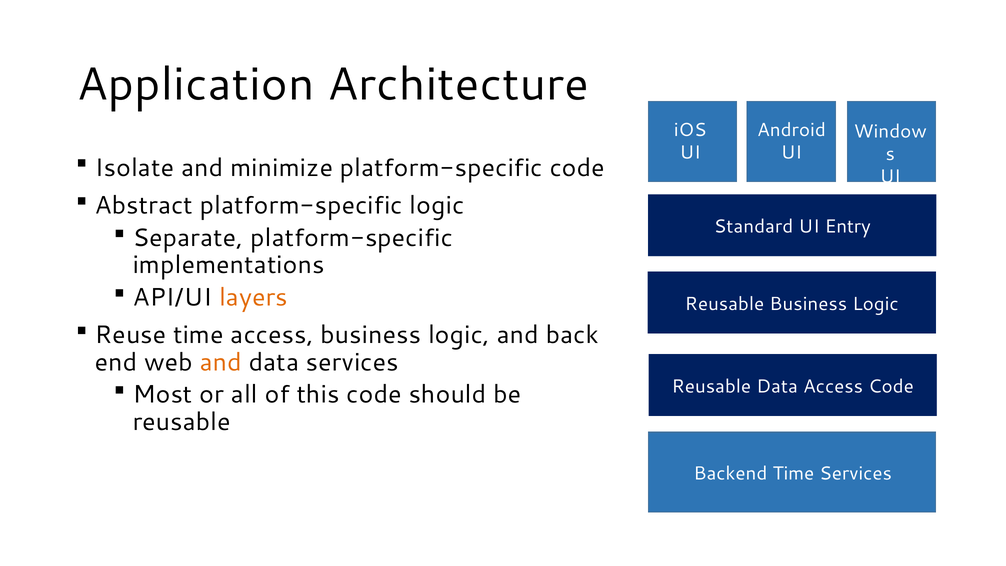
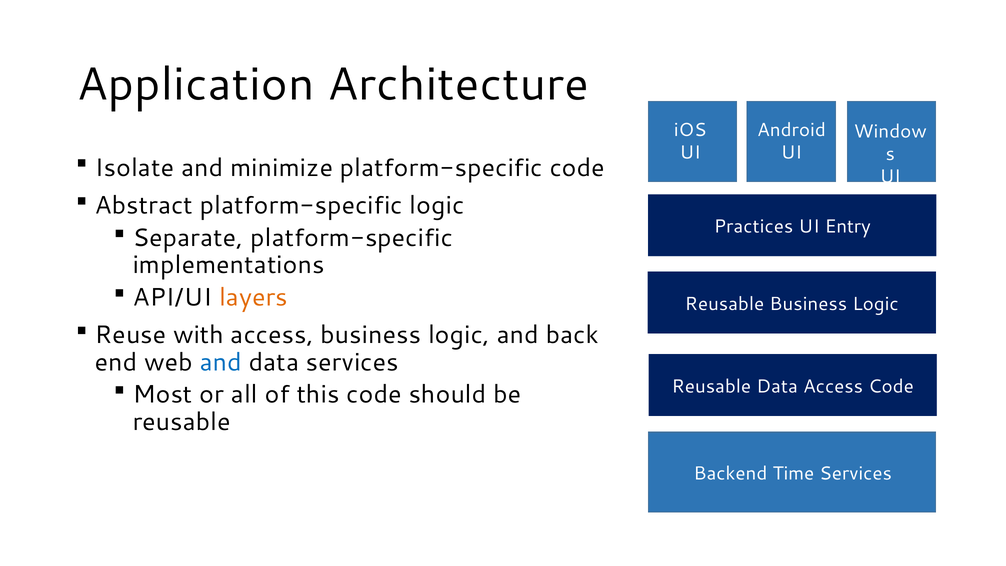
Standard: Standard -> Practices (754, 227)
Reuse time: time -> with (199, 335)
and colour: orange -> blue (221, 362)
